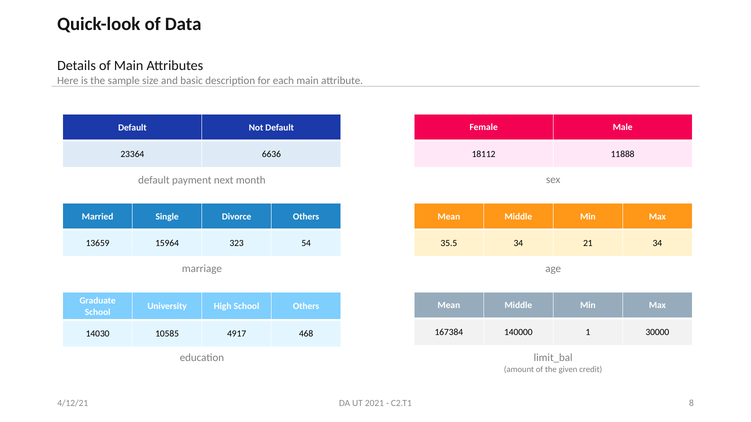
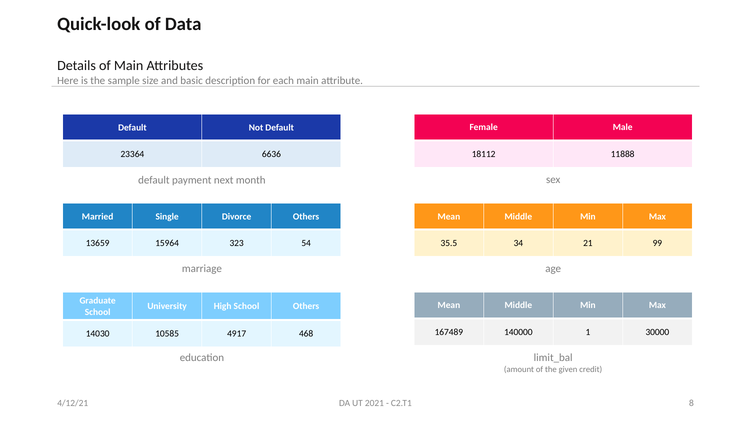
21 34: 34 -> 99 (657, 243)
167384: 167384 -> 167489 (449, 332)
